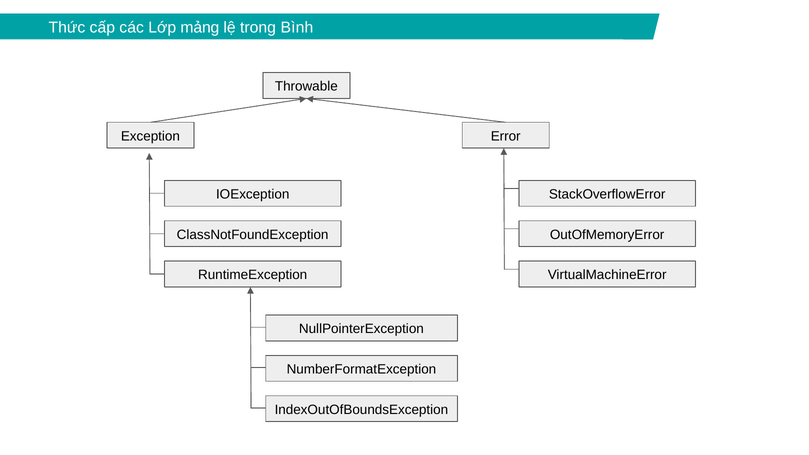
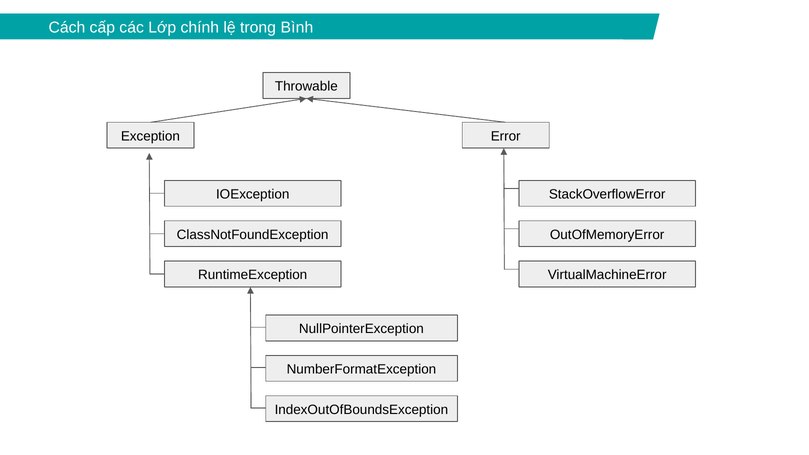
Thức: Thức -> Cách (67, 28)
mảng: mảng -> chính (200, 28)
